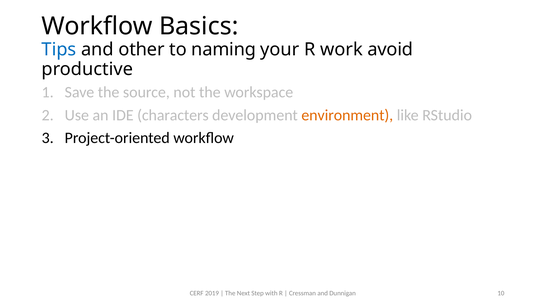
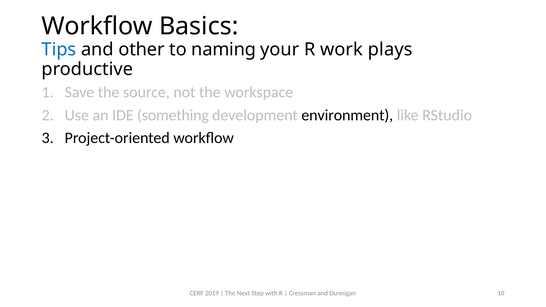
avoid: avoid -> plays (390, 50)
characters: characters -> something (173, 115)
environment colour: orange -> black (347, 115)
